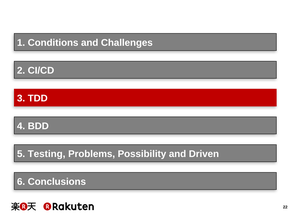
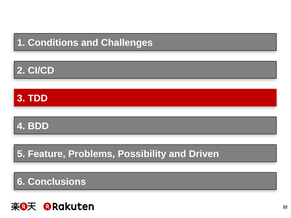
Testing: Testing -> Feature (47, 154)
